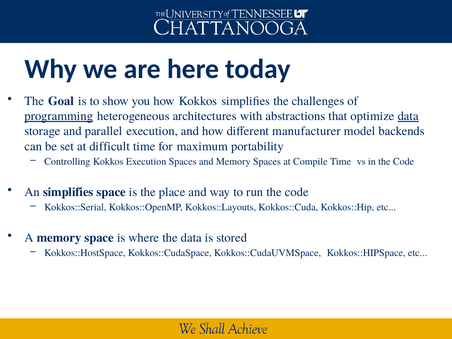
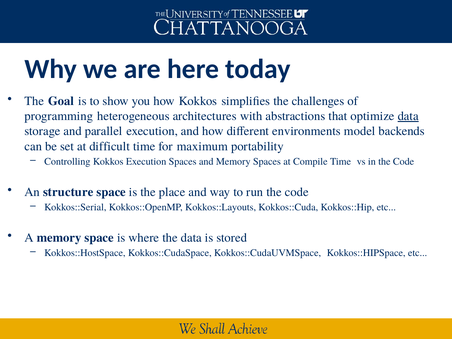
programming underline: present -> none (59, 116)
manufacturer: manufacturer -> environments (307, 131)
An simplifies: simplifies -> structure (68, 192)
